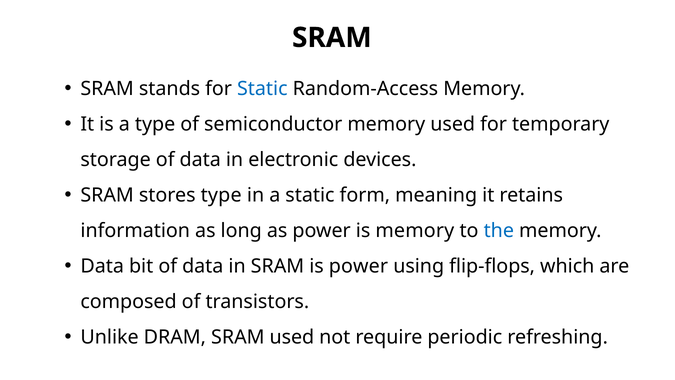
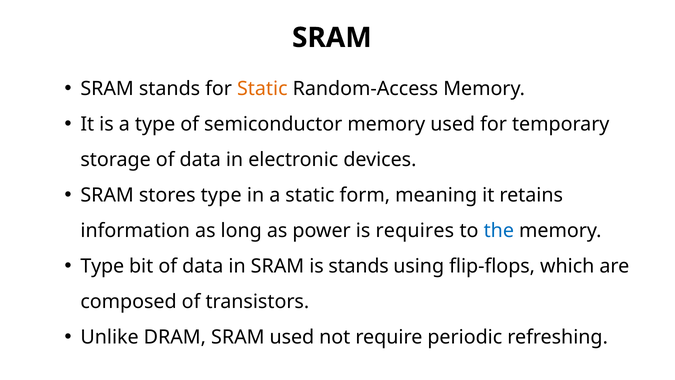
Static colour: blue -> orange (262, 89)
is memory: memory -> requires (415, 231)
Data: Data -> Type (102, 266)
is power: power -> stands (359, 266)
